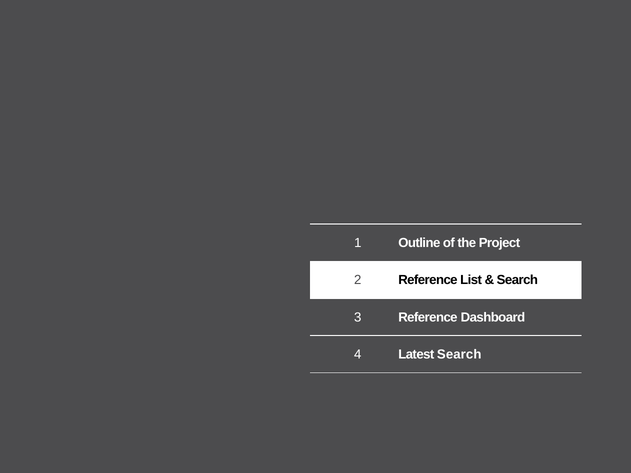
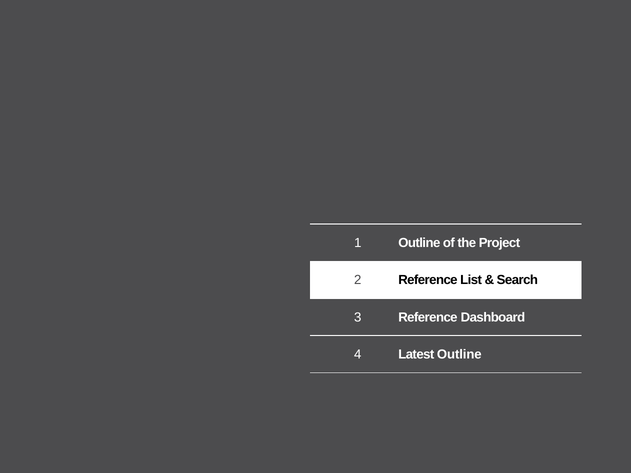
Latest Search: Search -> Outline (459, 355)
